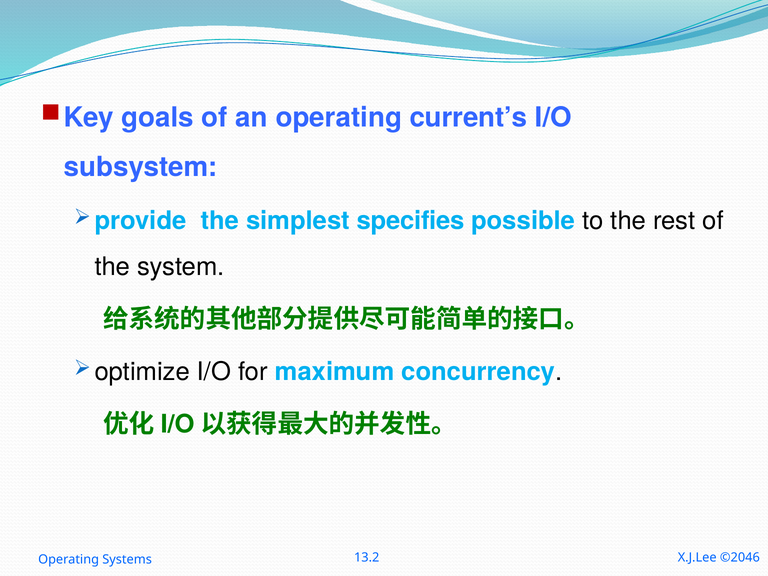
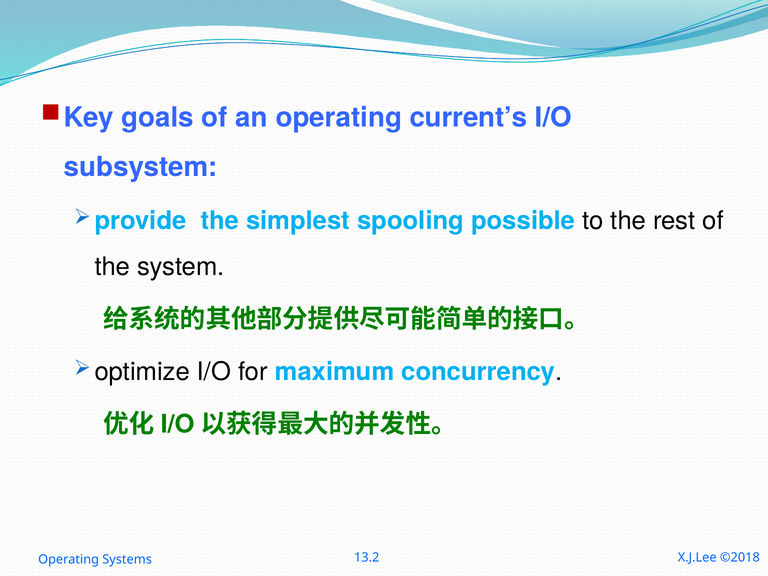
specifies: specifies -> spooling (411, 221)
©2046: ©2046 -> ©2018 (740, 557)
